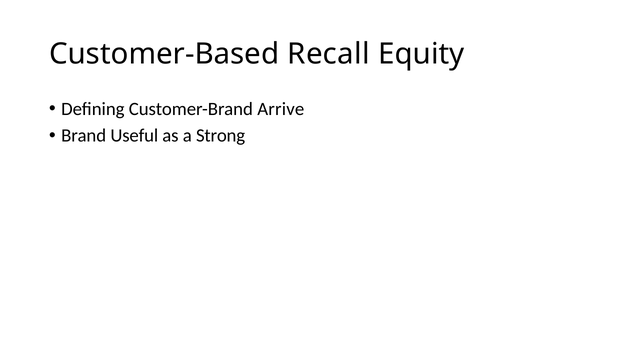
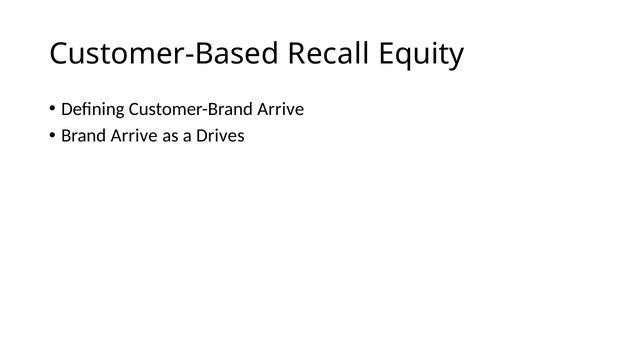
Brand Useful: Useful -> Arrive (134, 136)
Strong: Strong -> Drives (220, 136)
